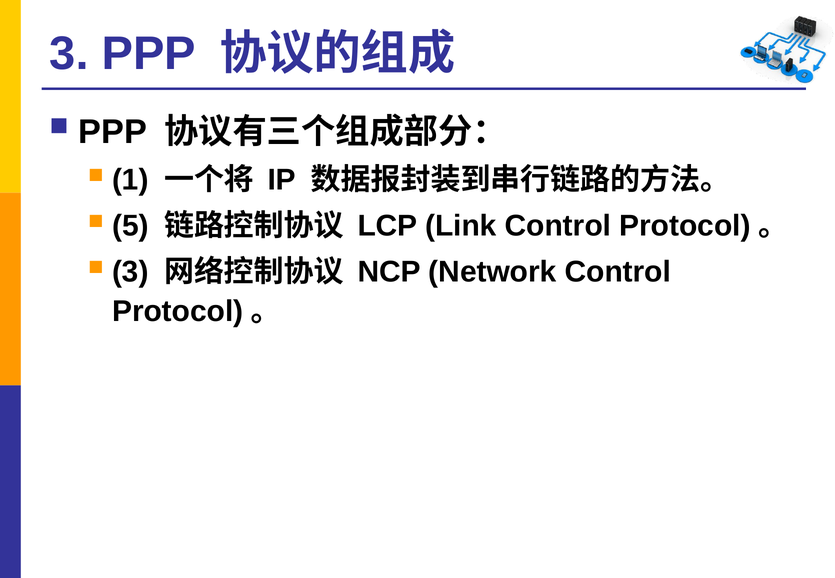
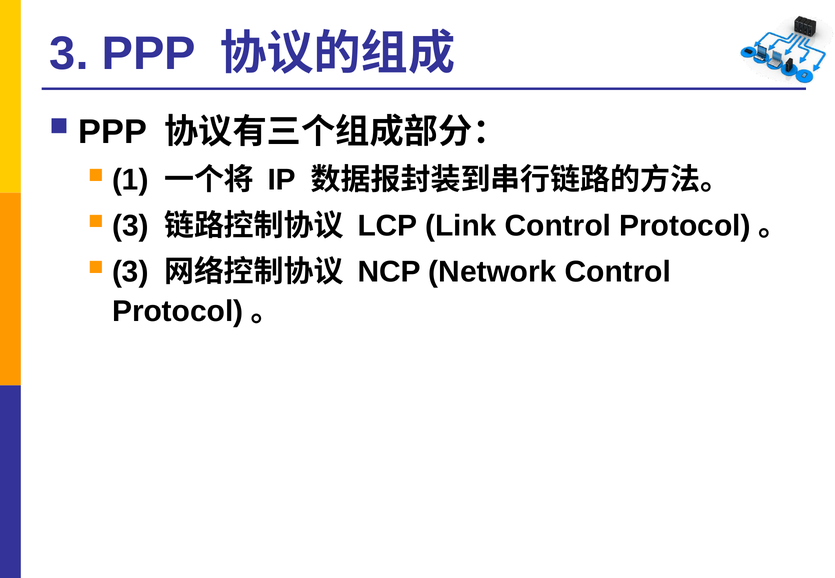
5: 5 -> 3 (130, 226)
